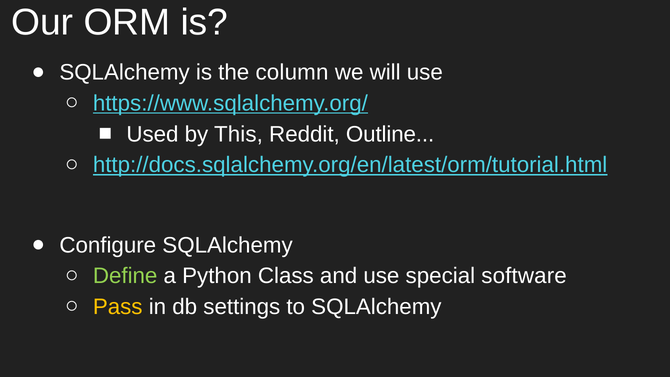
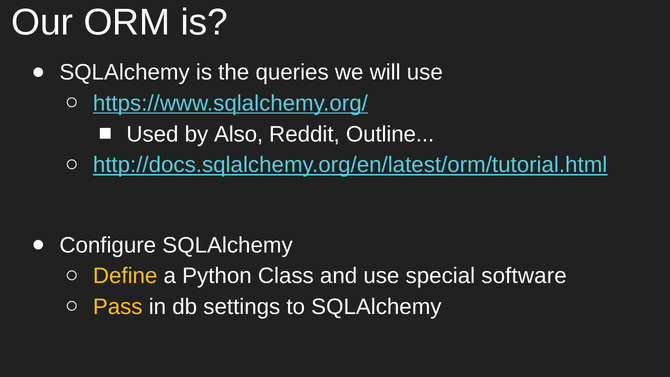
column: column -> queries (292, 72)
This: This -> Also (239, 134)
Define colour: light green -> yellow (125, 276)
